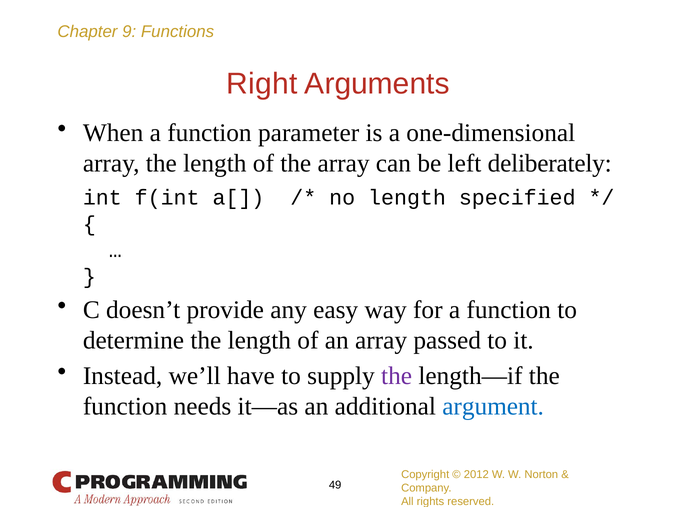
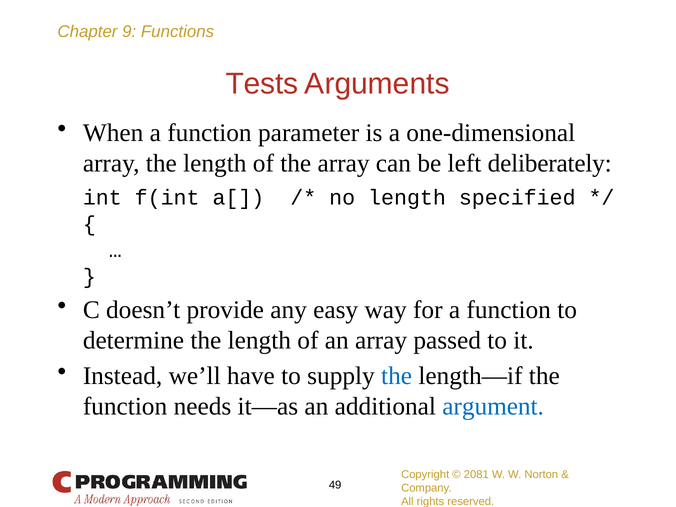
Right: Right -> Tests (262, 84)
the colour: purple -> blue (397, 376)
2012: 2012 -> 2081 (476, 475)
